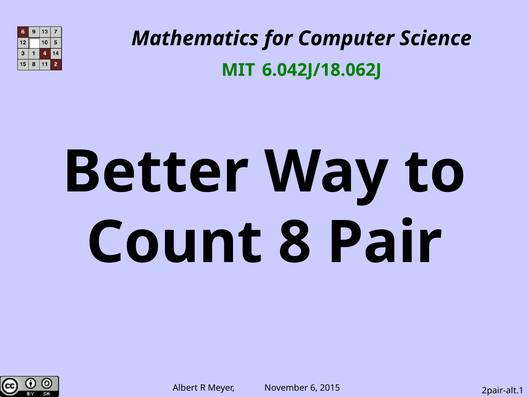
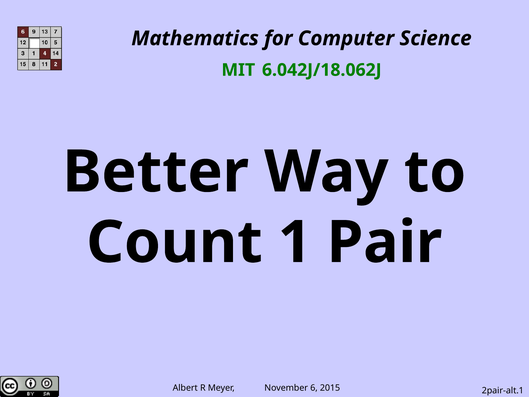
8: 8 -> 1 (295, 242)
